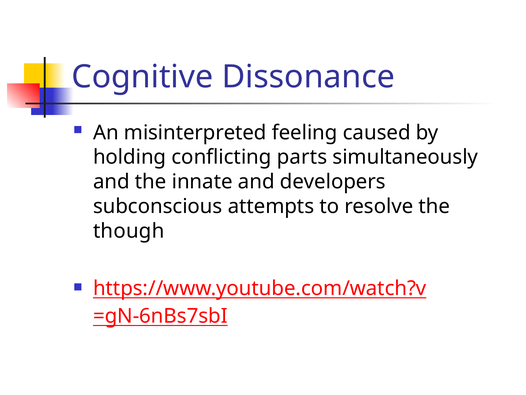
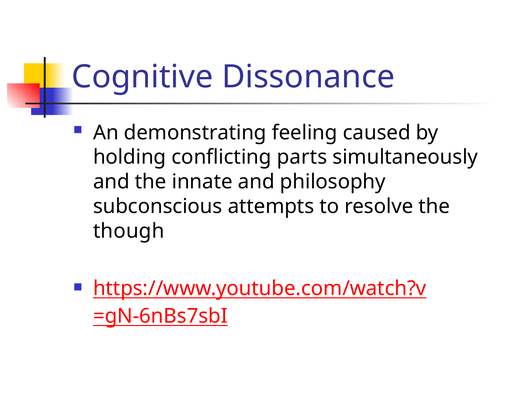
misinterpreted: misinterpreted -> demonstrating (195, 132)
developers: developers -> philosophy (333, 182)
